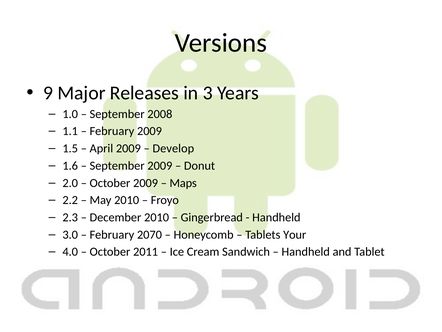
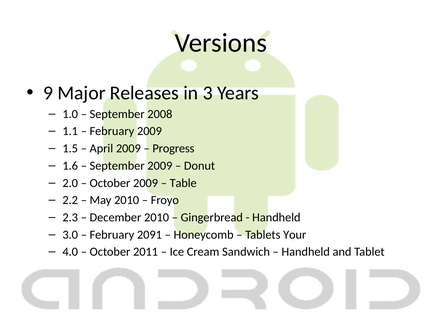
Develop: Develop -> Progress (173, 148)
Maps: Maps -> Table (183, 183)
2070: 2070 -> 2091 (149, 234)
